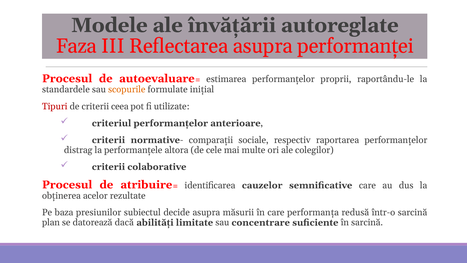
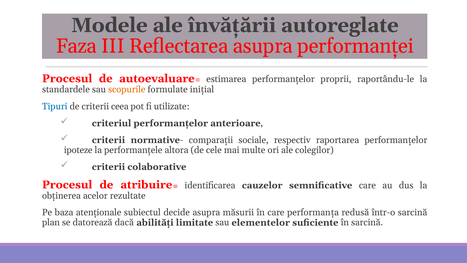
Tipuri colour: red -> blue (55, 106)
distrag: distrag -> ipoteze (78, 150)
presiunilor: presiunilor -> atenționale (99, 212)
concentrare: concentrare -> elementelor (261, 222)
